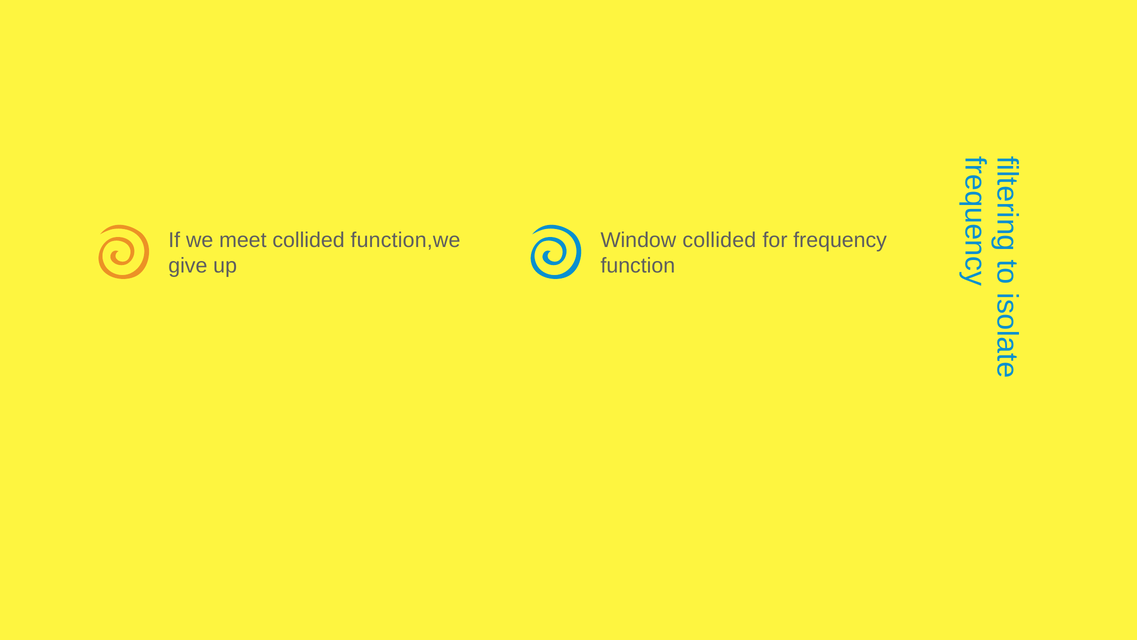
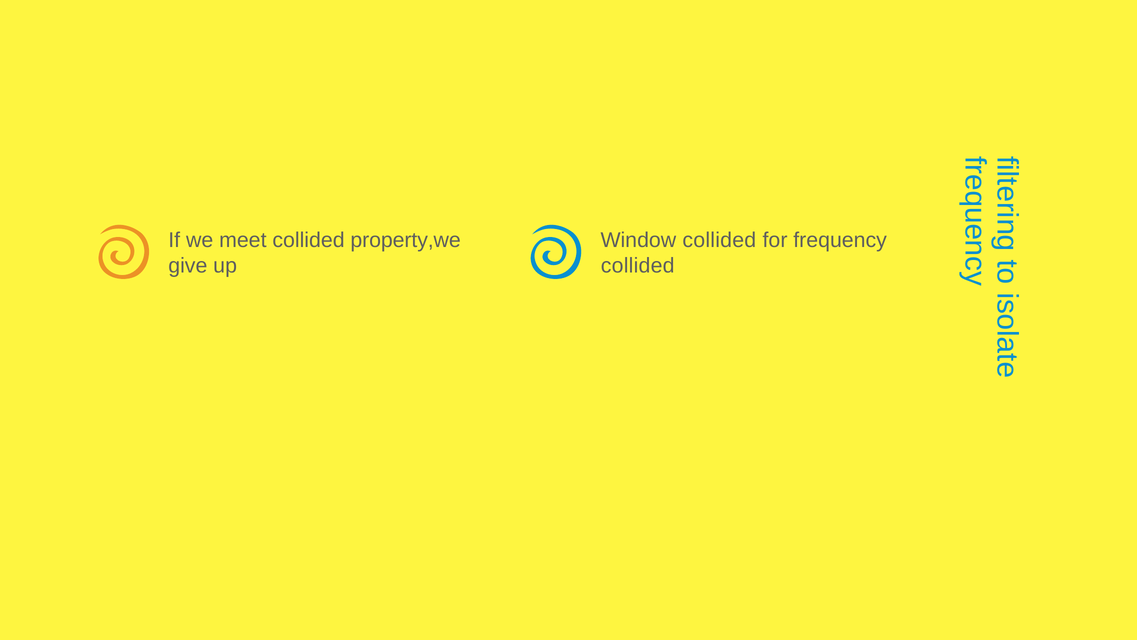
function,we: function,we -> property,we (406, 240)
function: function -> collided (638, 266)
